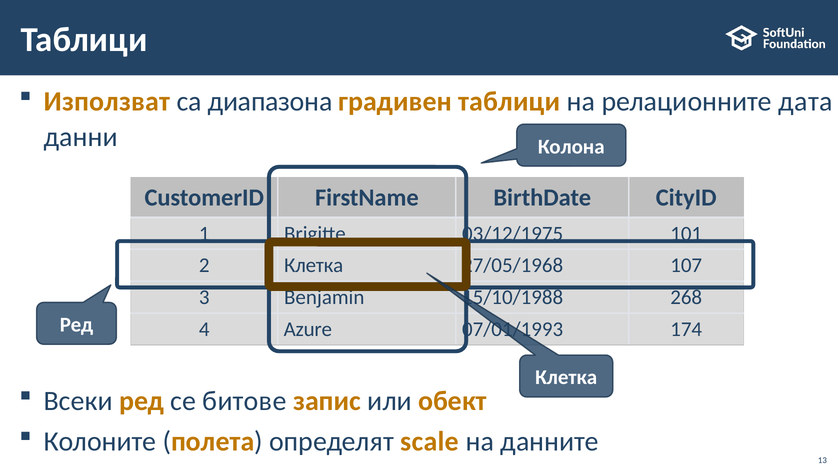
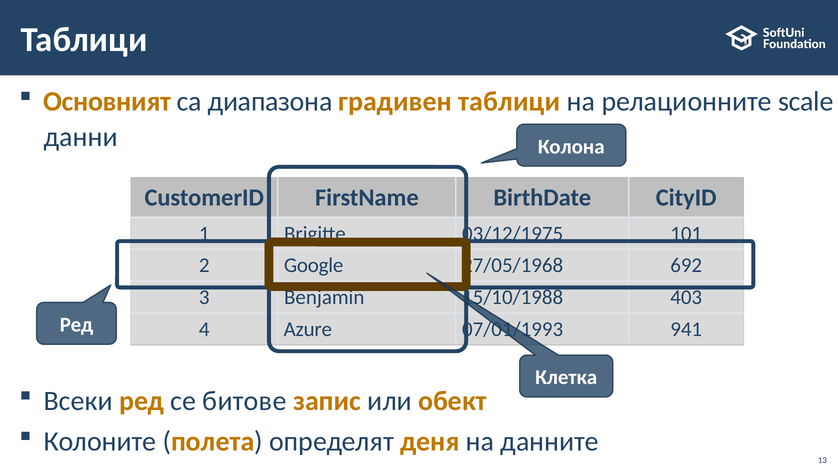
Използват: Използват -> Основният (107, 101)
дата: дата -> scale (806, 101)
2 Клетка: Клетка -> Google (314, 265)
107: 107 -> 692 (686, 265)
268: 268 -> 403 (686, 297)
174: 174 -> 941 (686, 329)
scale: scale -> деня (430, 441)
